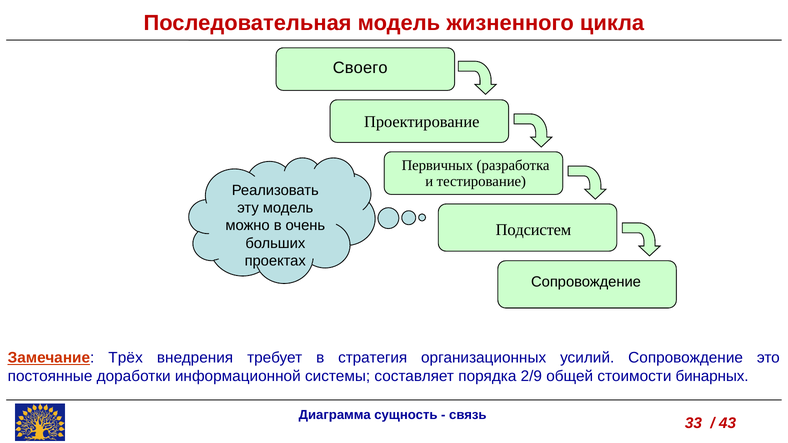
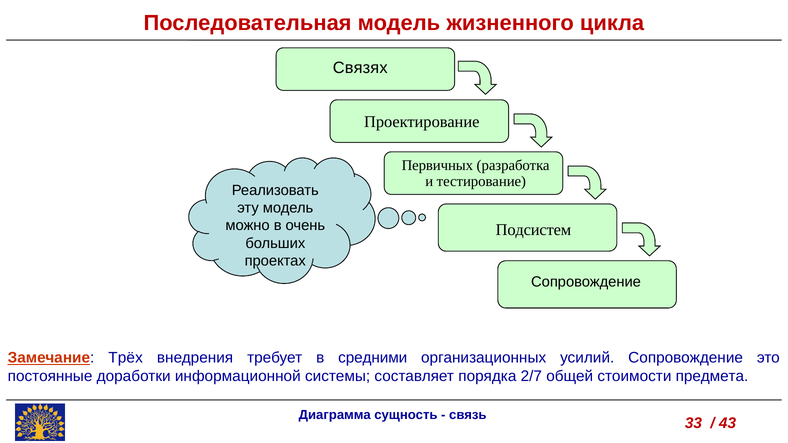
Своего: Своего -> Связях (360, 68)
стратегия: стратегия -> средними (373, 358)
2/9: 2/9 -> 2/7 (531, 377)
бинарных: бинарных -> предмета (712, 377)
